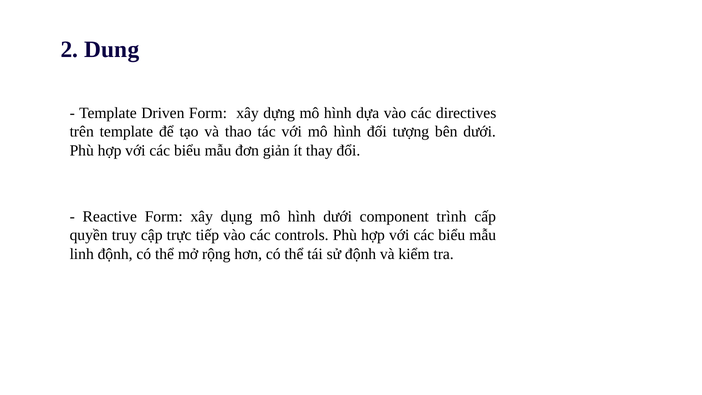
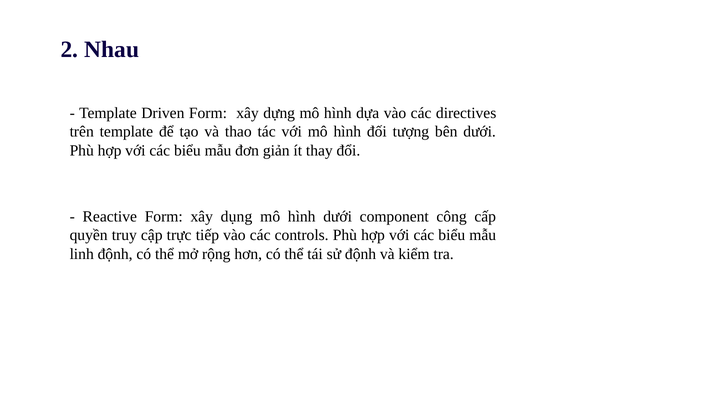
Dung: Dung -> Nhau (112, 50)
trình: trình -> công (452, 216)
